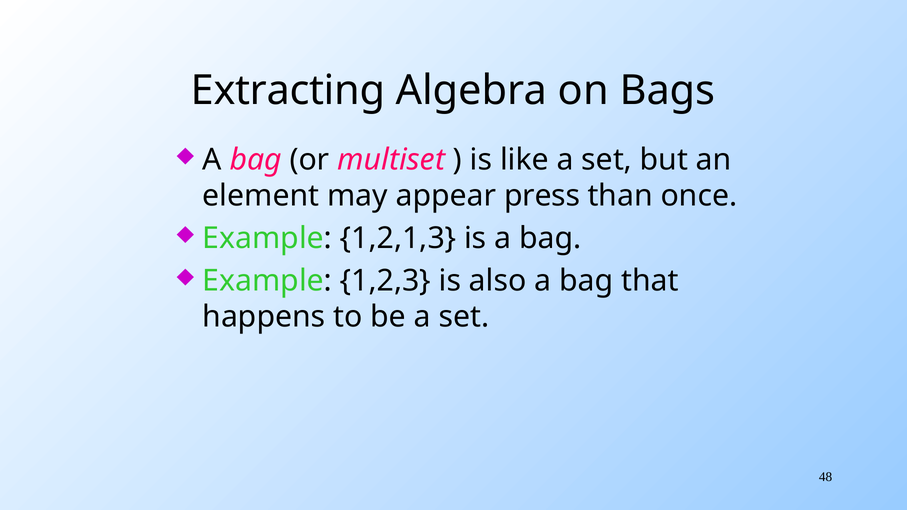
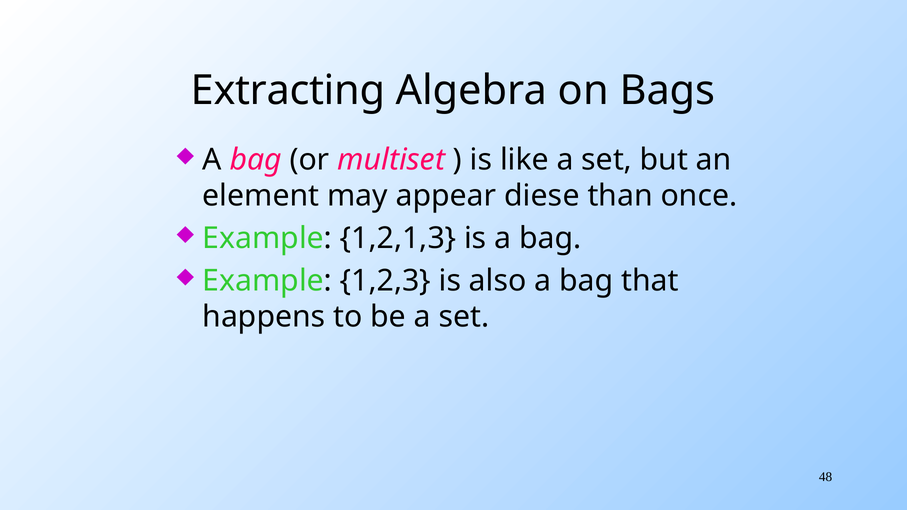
press: press -> diese (542, 196)
